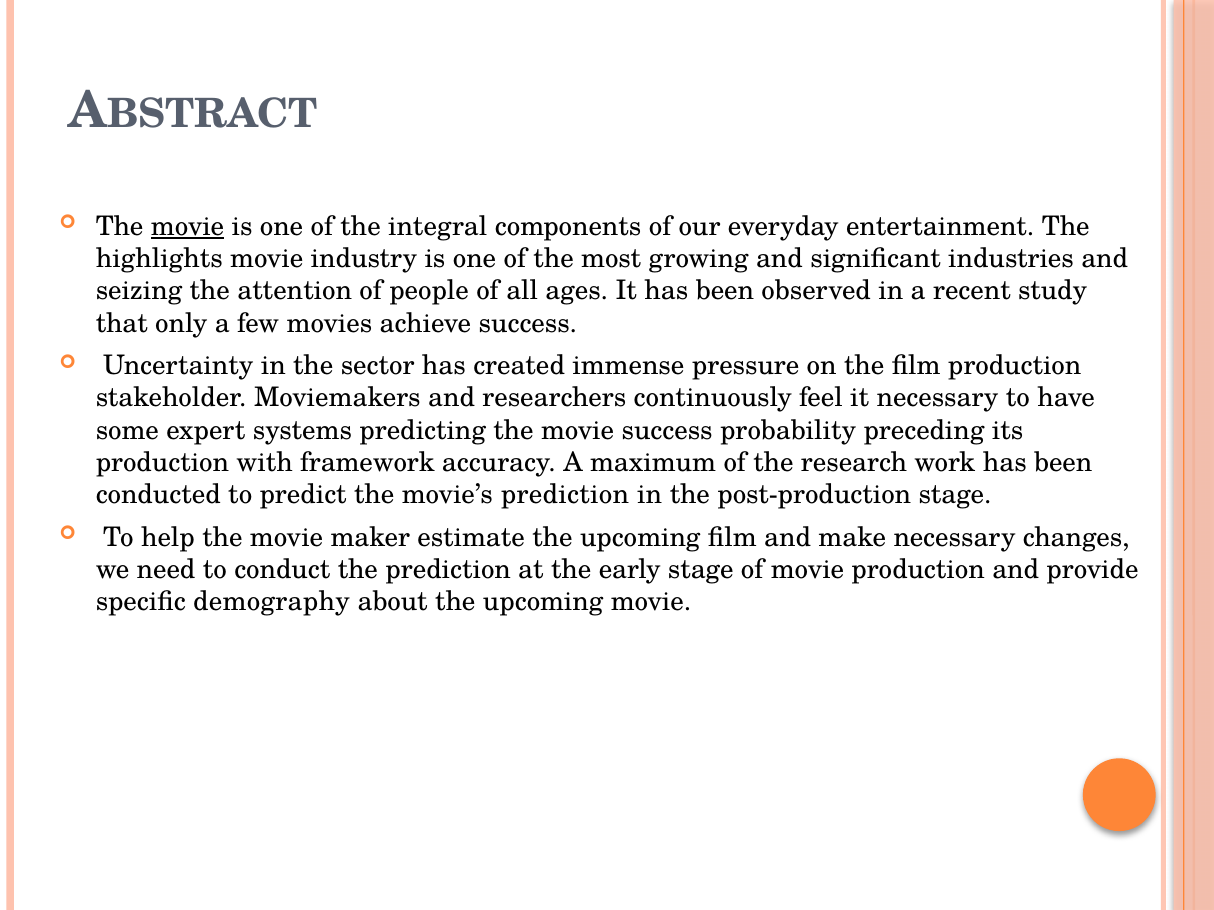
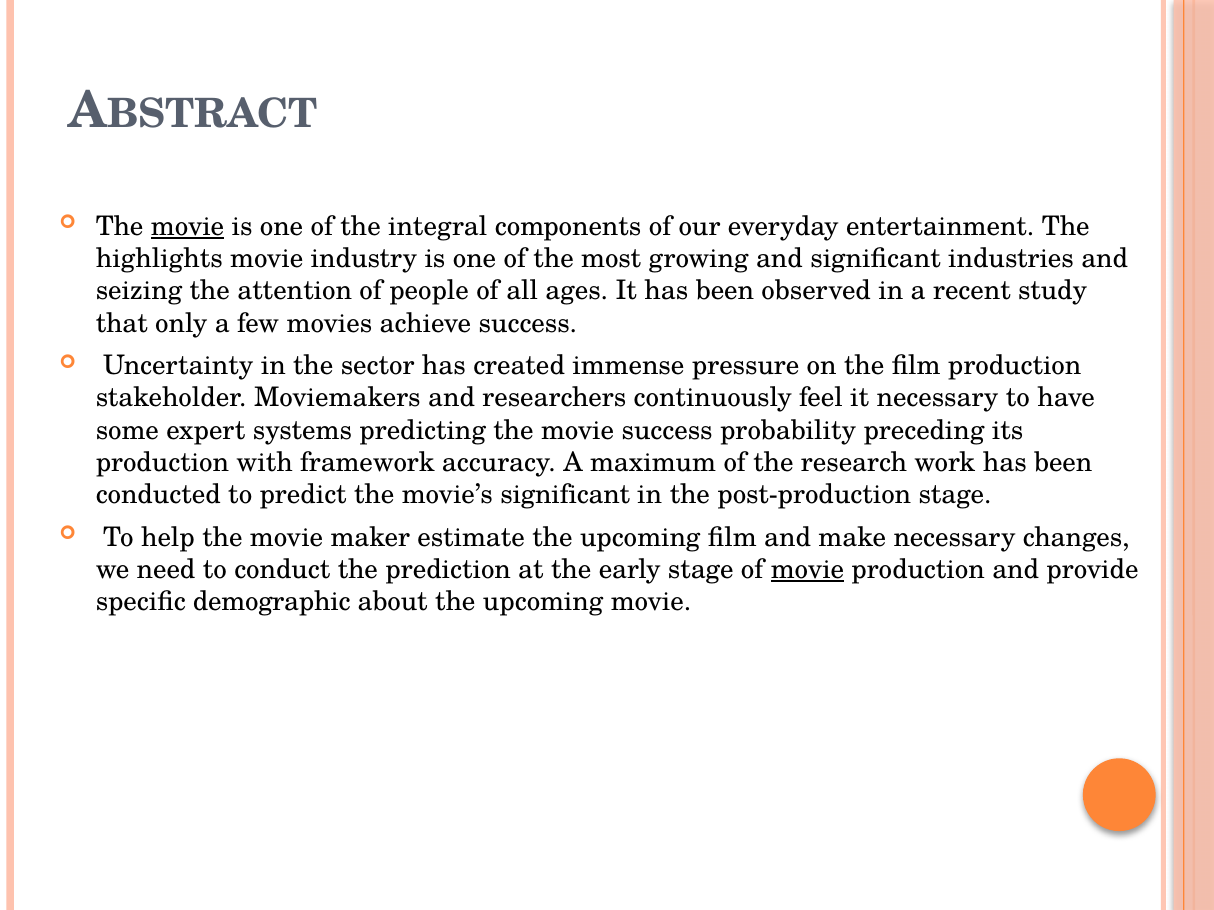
movie’s prediction: prediction -> significant (565, 495)
movie underline: none -> present (807, 570)
demography: demography -> demographic (272, 602)
